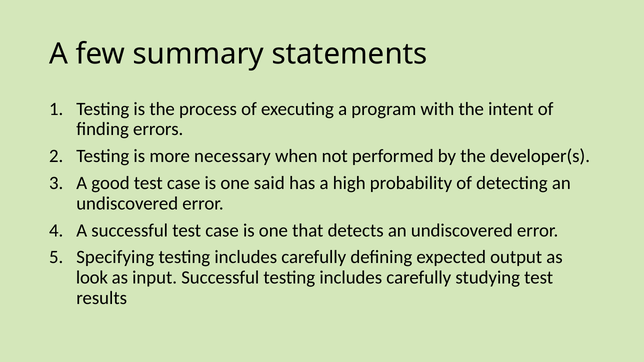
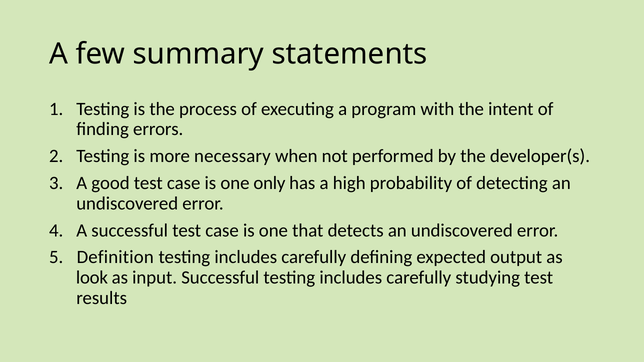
said: said -> only (269, 183)
Specifying: Specifying -> Definition (115, 257)
